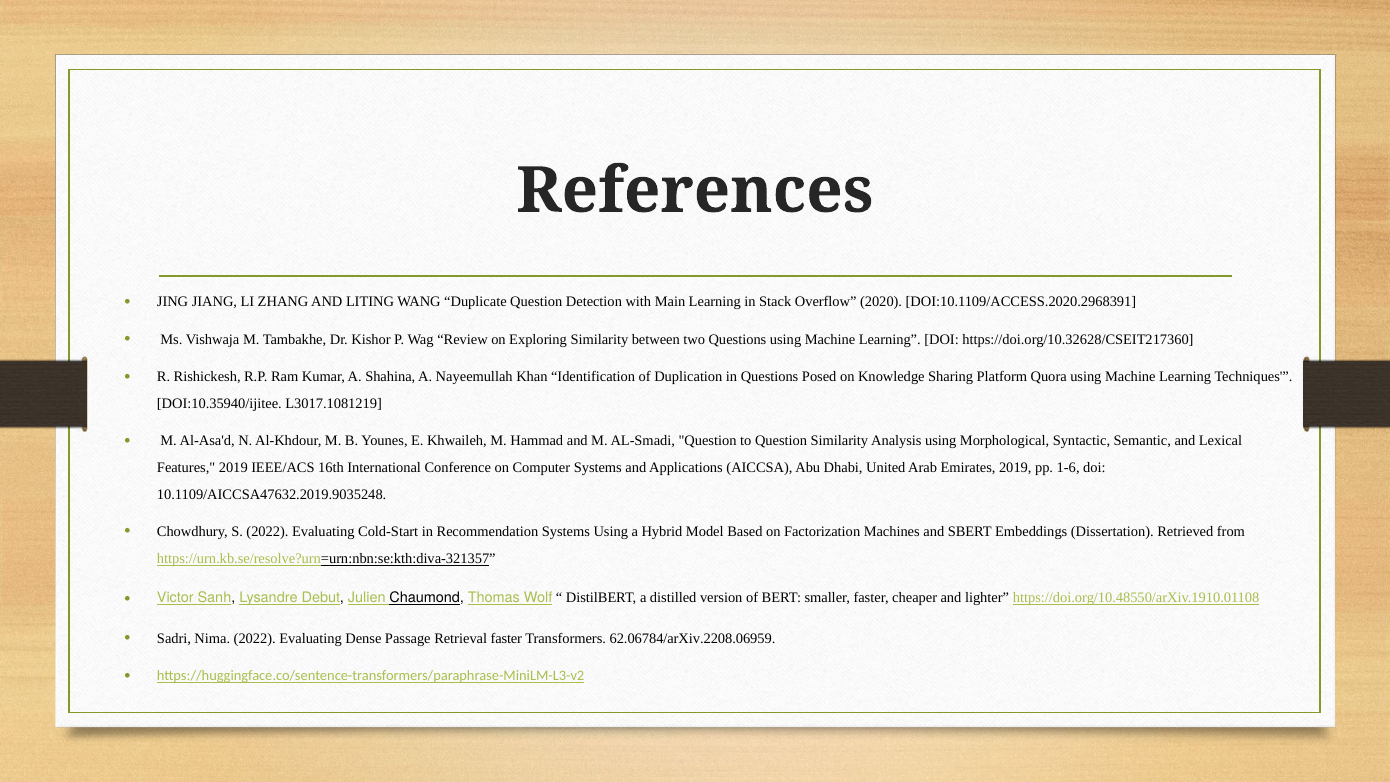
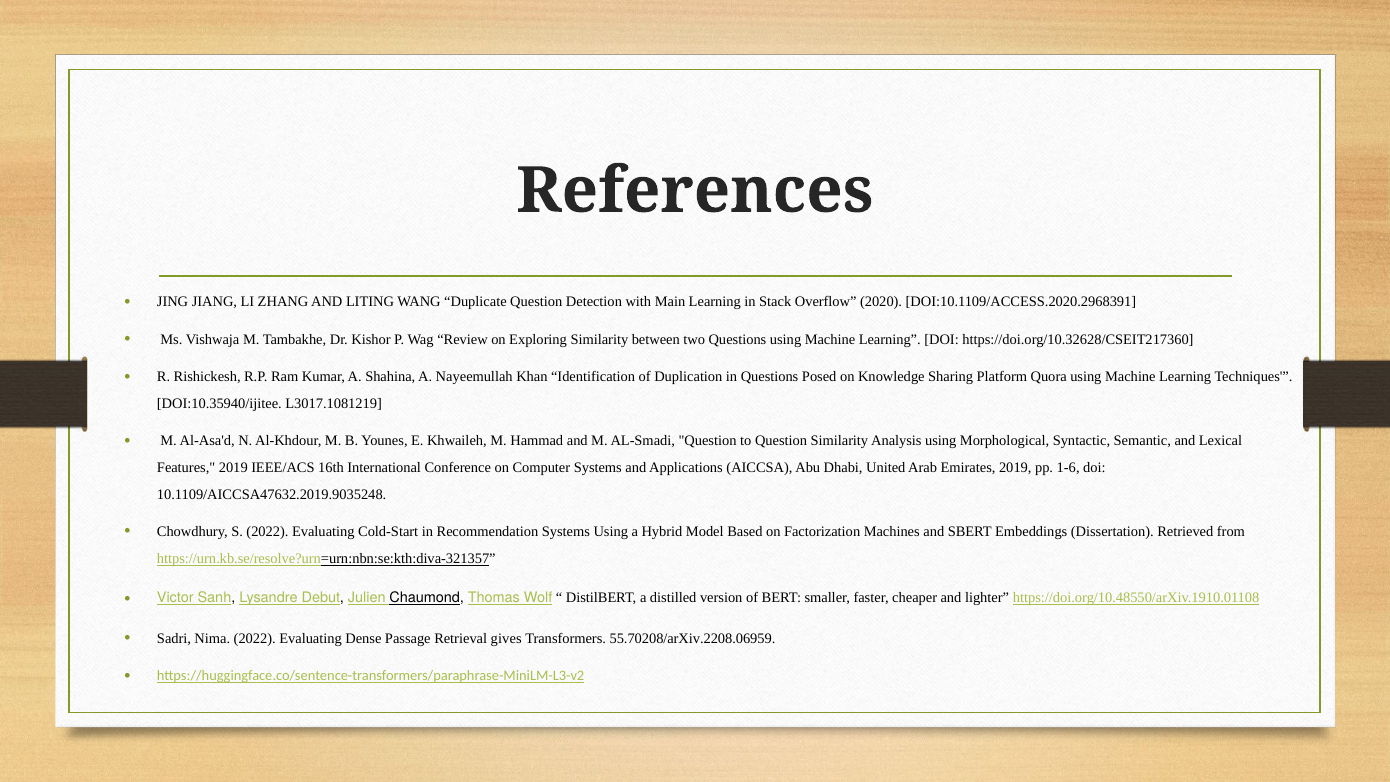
Retrieval faster: faster -> gives (506, 638)
62.06784/arXiv.2208.06959: 62.06784/arXiv.2208.06959 -> 55.70208/arXiv.2208.06959 (692, 638)
